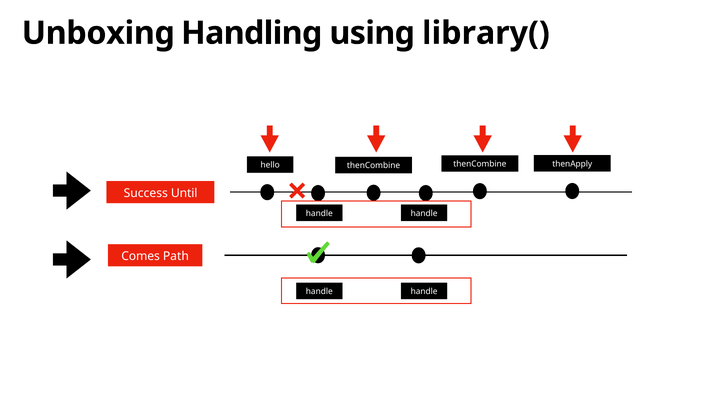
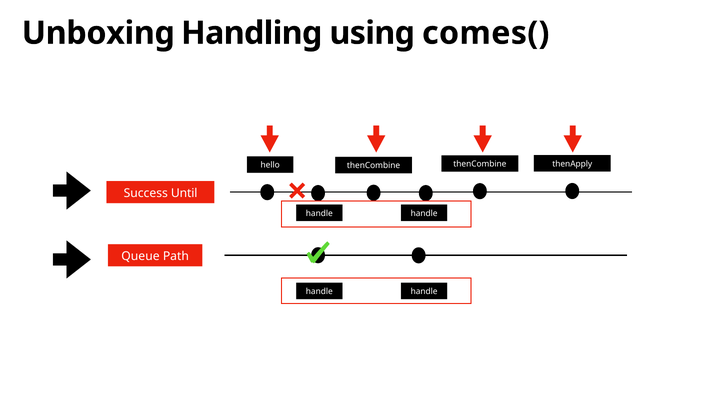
library(: library( -> comes( (486, 33)
Comes: Comes -> Queue (140, 256)
